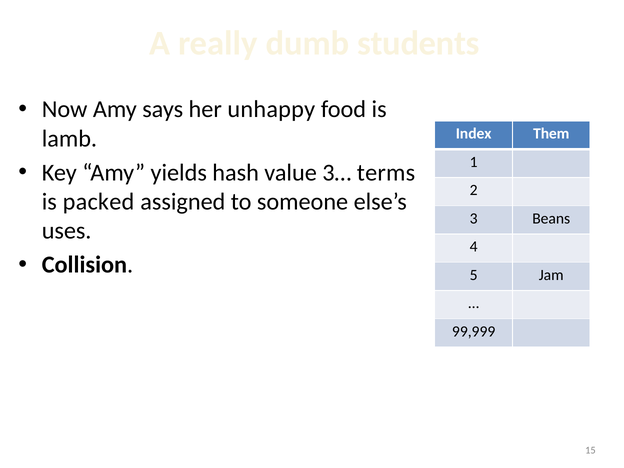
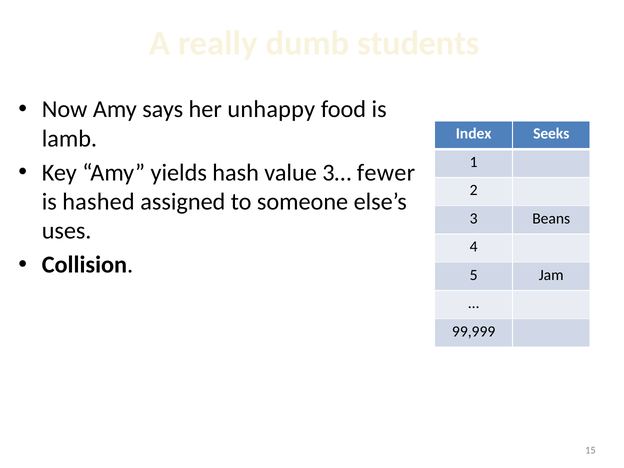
Them: Them -> Seeks (551, 134)
terms: terms -> fewer (386, 173)
packed: packed -> hashed (98, 202)
